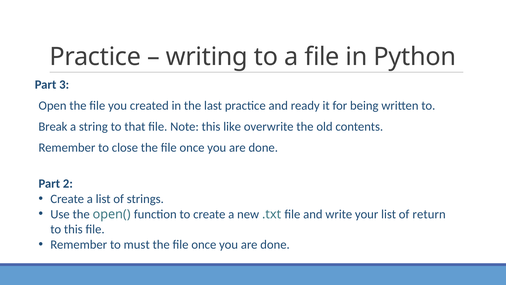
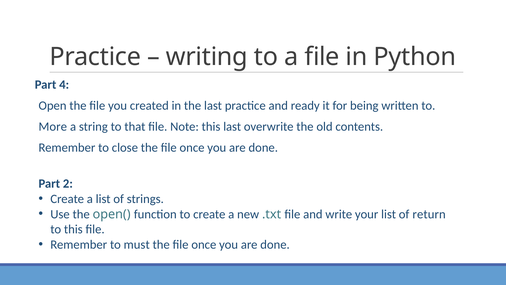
3: 3 -> 4 (64, 84)
Break: Break -> More (53, 126)
this like: like -> last (232, 126)
